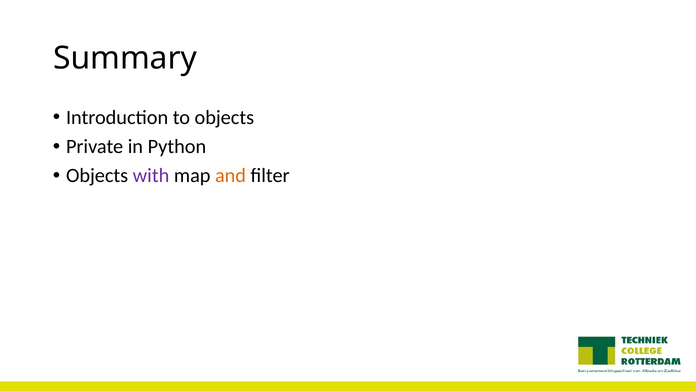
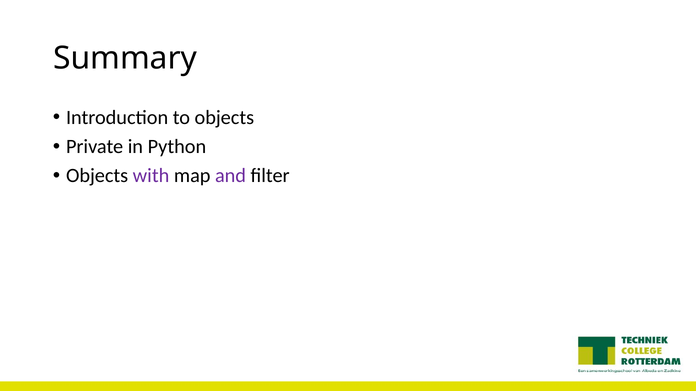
and colour: orange -> purple (231, 176)
